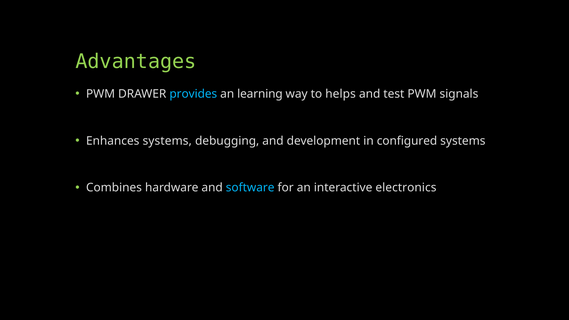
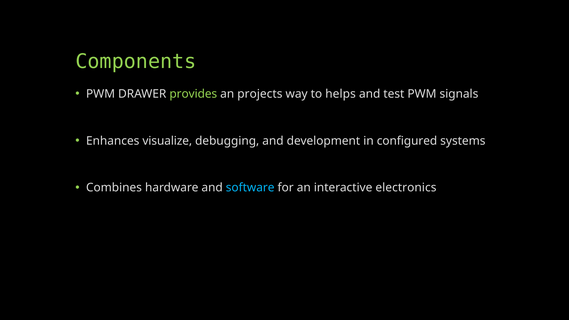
Advantages: Advantages -> Components (136, 62)
provides colour: light blue -> light green (193, 94)
learning: learning -> projects (260, 94)
Enhances systems: systems -> visualize (167, 141)
